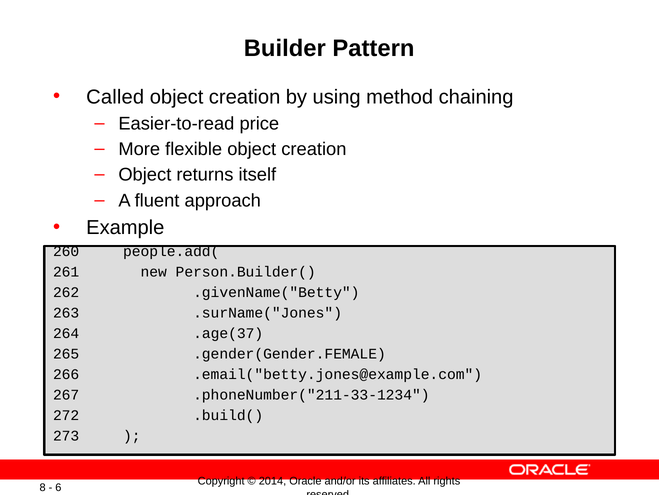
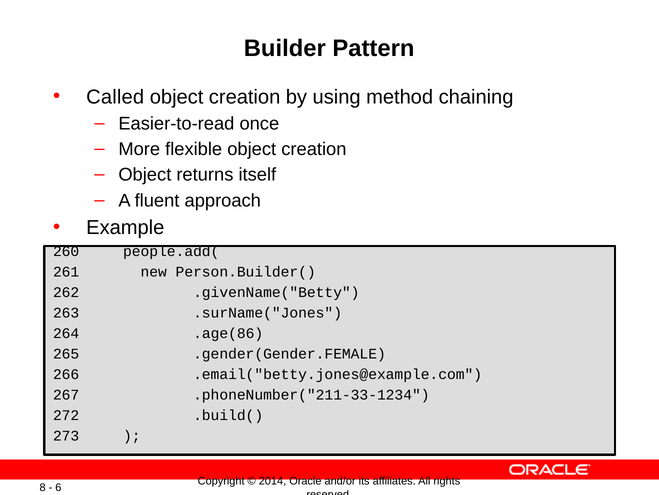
price: price -> once (259, 123)
.age(37: .age(37 -> .age(86 (228, 333)
